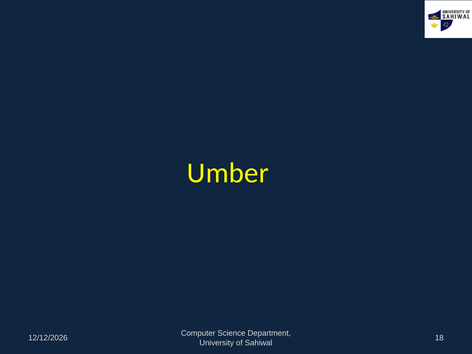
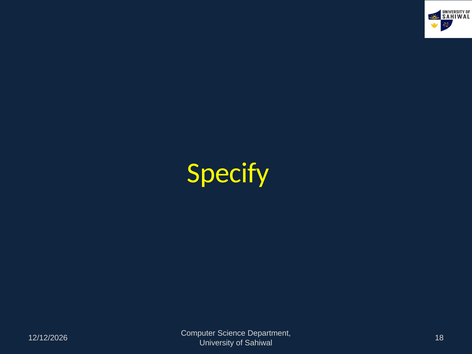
Umber: Umber -> Specify (228, 173)
